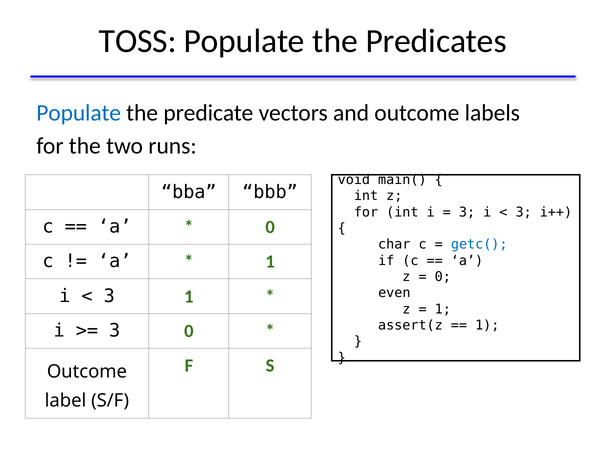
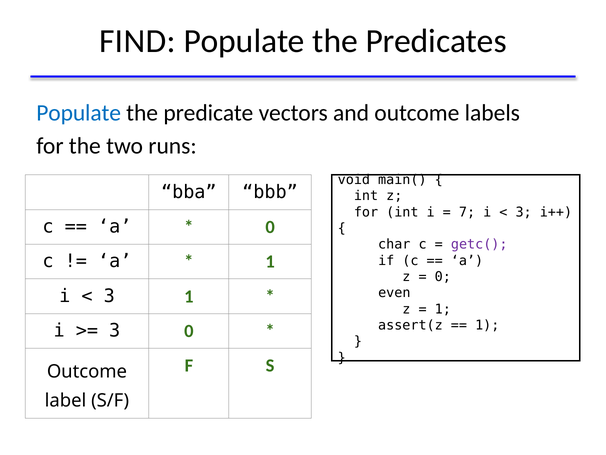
TOSS: TOSS -> FIND (137, 41)
3: 3 -> 7 (467, 212)
getc( colour: blue -> purple (479, 244)
